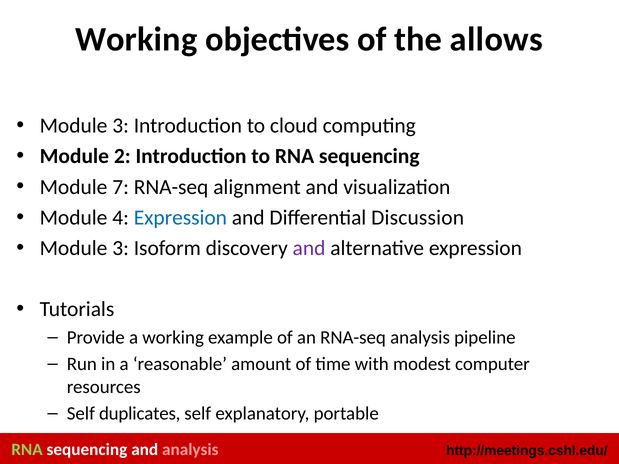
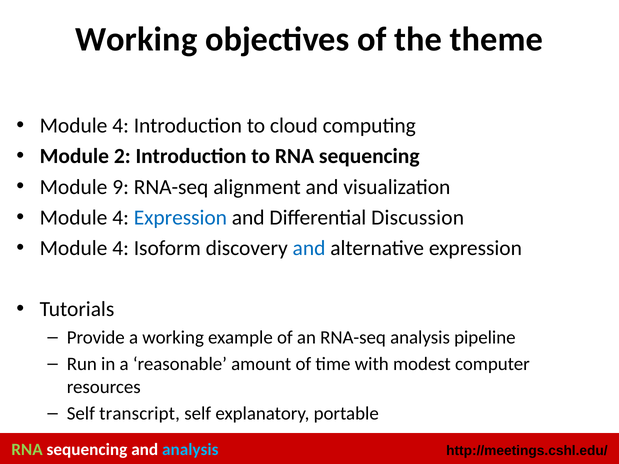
allows: allows -> theme (496, 39)
3: 3 -> 4 (121, 126)
7: 7 -> 9 (121, 187)
3: 3 -> 4 (121, 248)
and colour: purple -> blue (309, 248)
duplicates: duplicates -> transcript (140, 414)
analysis colour: pink -> light blue (190, 450)
